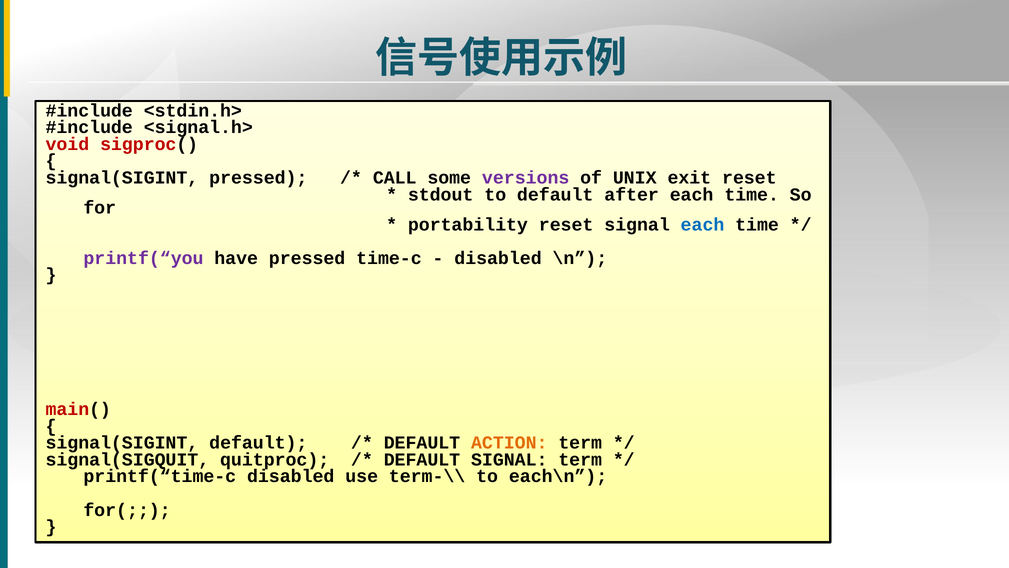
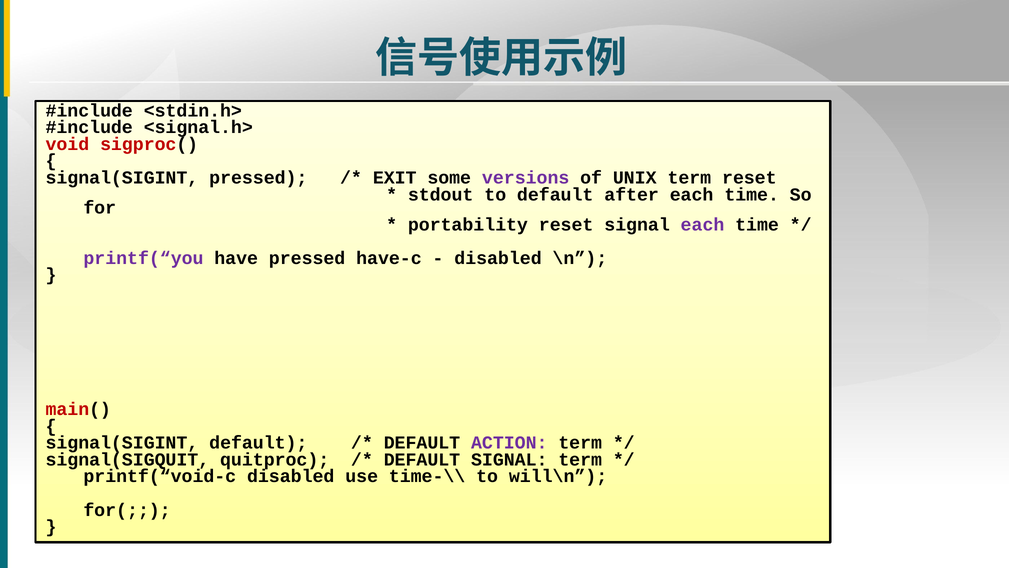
CALL: CALL -> EXIT (395, 178)
UNIX exit: exit -> term (689, 178)
each colour: blue -> purple (703, 224)
time-c: time-c -> have-c (389, 258)
ACTION colour: orange -> purple (509, 443)
printf(“time-c: printf(“time-c -> printf(“void-c (160, 476)
term-\\: term-\\ -> time-\\ (427, 476)
each\n: each\n -> will\n (558, 476)
